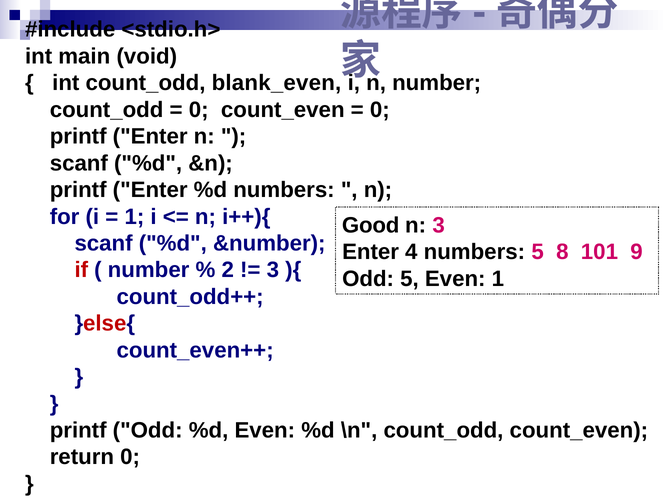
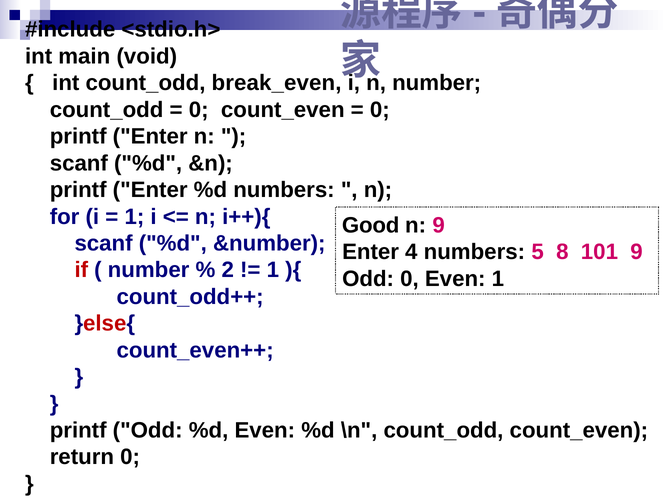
blank_even: blank_even -> break_even (277, 83)
n 3: 3 -> 9 (439, 225)
3: 3 -> 1 (273, 270)
Odd 5: 5 -> 0 (409, 279)
